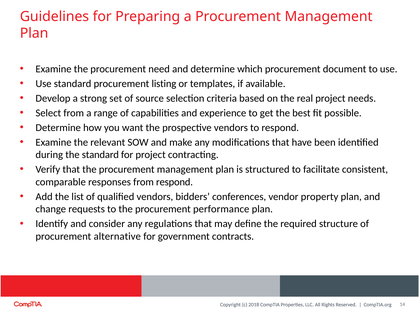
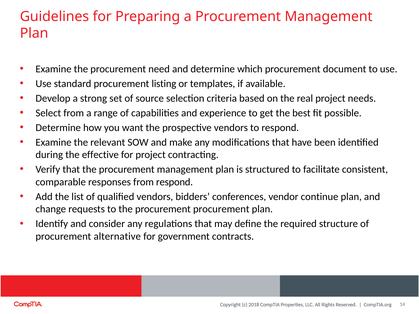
the standard: standard -> effective (100, 155)
property: property -> continue (320, 197)
procurement performance: performance -> procurement (221, 209)
